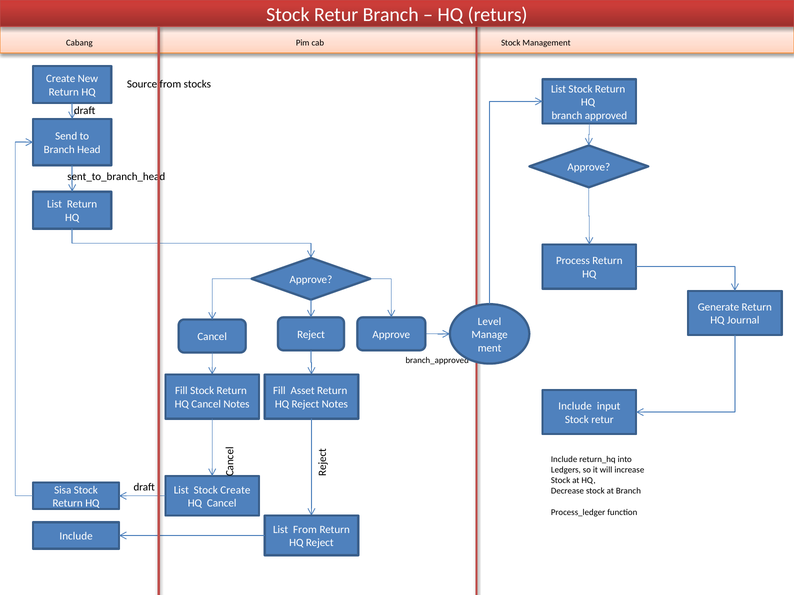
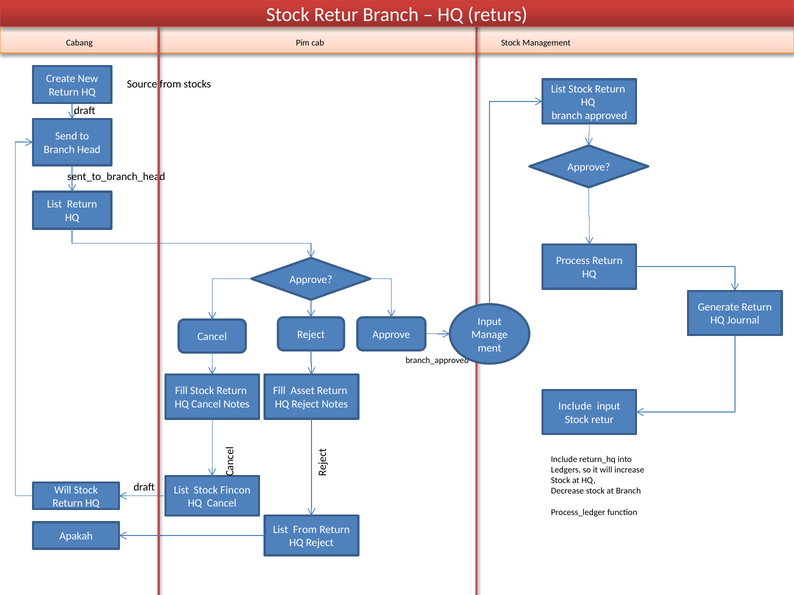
Level: Level -> Input (490, 322)
Stock Create: Create -> Fincon (235, 490)
Sisa: Sisa -> Will (63, 490)
Include: Include -> Apakah (76, 537)
